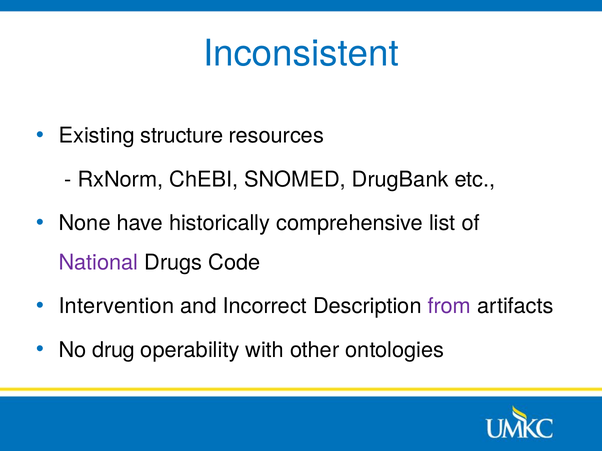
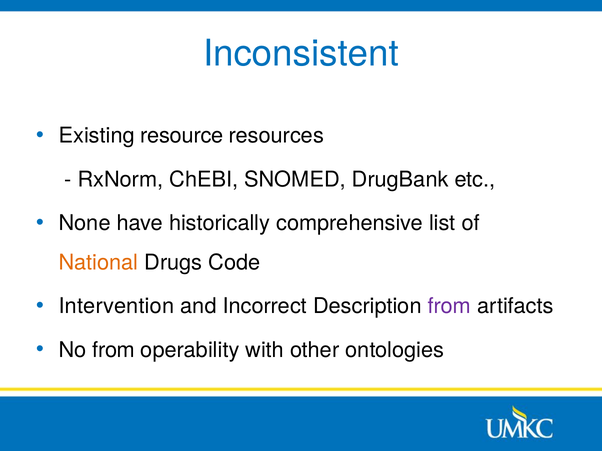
structure: structure -> resource (182, 136)
National colour: purple -> orange (99, 263)
No drug: drug -> from (114, 350)
